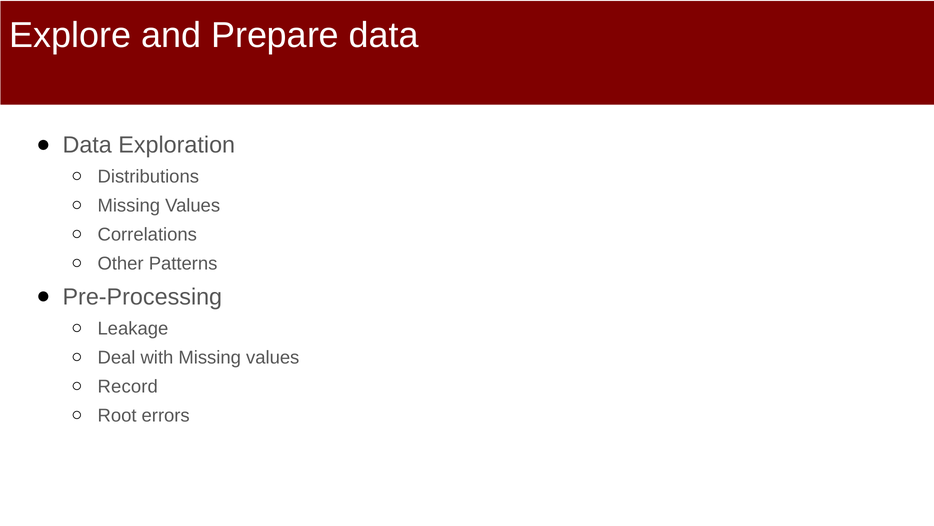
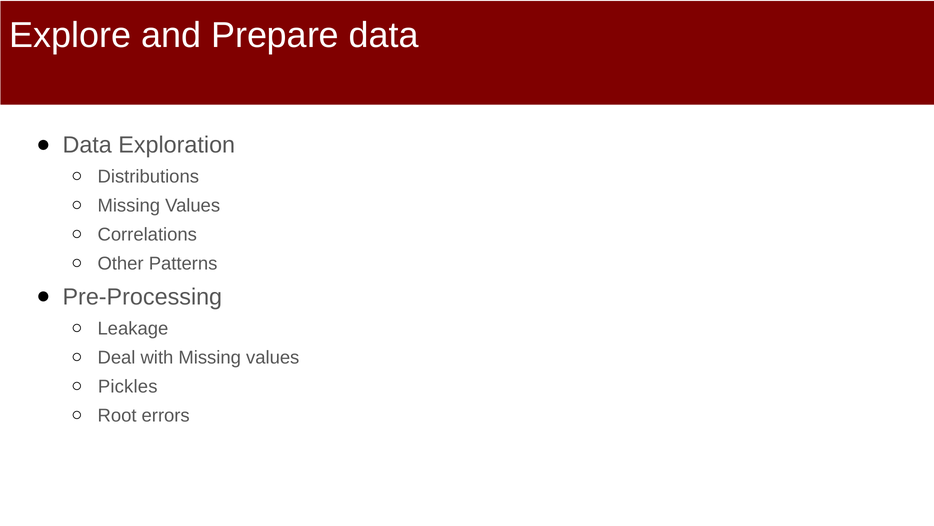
Record: Record -> Pickles (128, 386)
